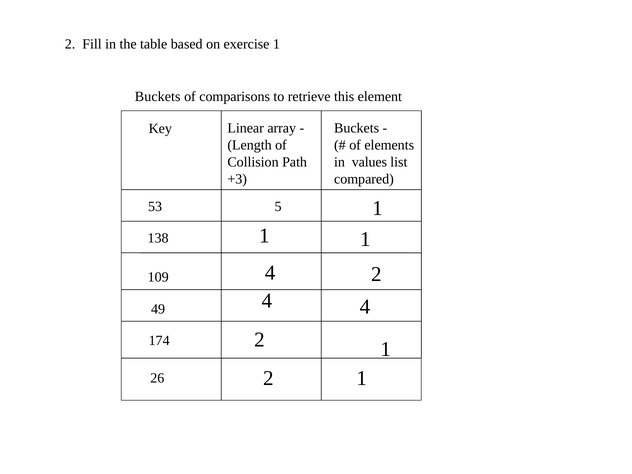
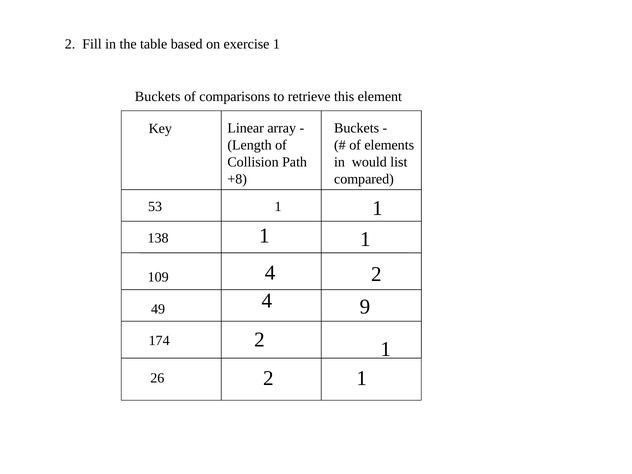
values: values -> would (369, 162)
+3: +3 -> +8 (237, 179)
53 5: 5 -> 1 (278, 206)
4 4: 4 -> 9 (365, 307)
